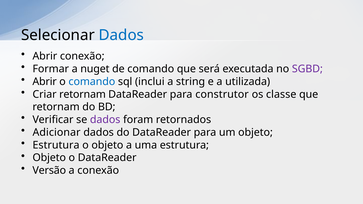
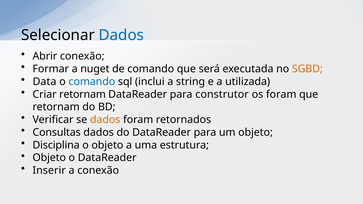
SGBD colour: purple -> orange (307, 69)
Abrir: Abrir -> Data (45, 82)
os classe: classe -> foram (281, 94)
dados colour: purple -> orange (105, 120)
Adicionar: Adicionar -> Consultas (57, 132)
Estrutura: Estrutura -> Disciplina (56, 145)
Versão: Versão -> Inserir (49, 171)
